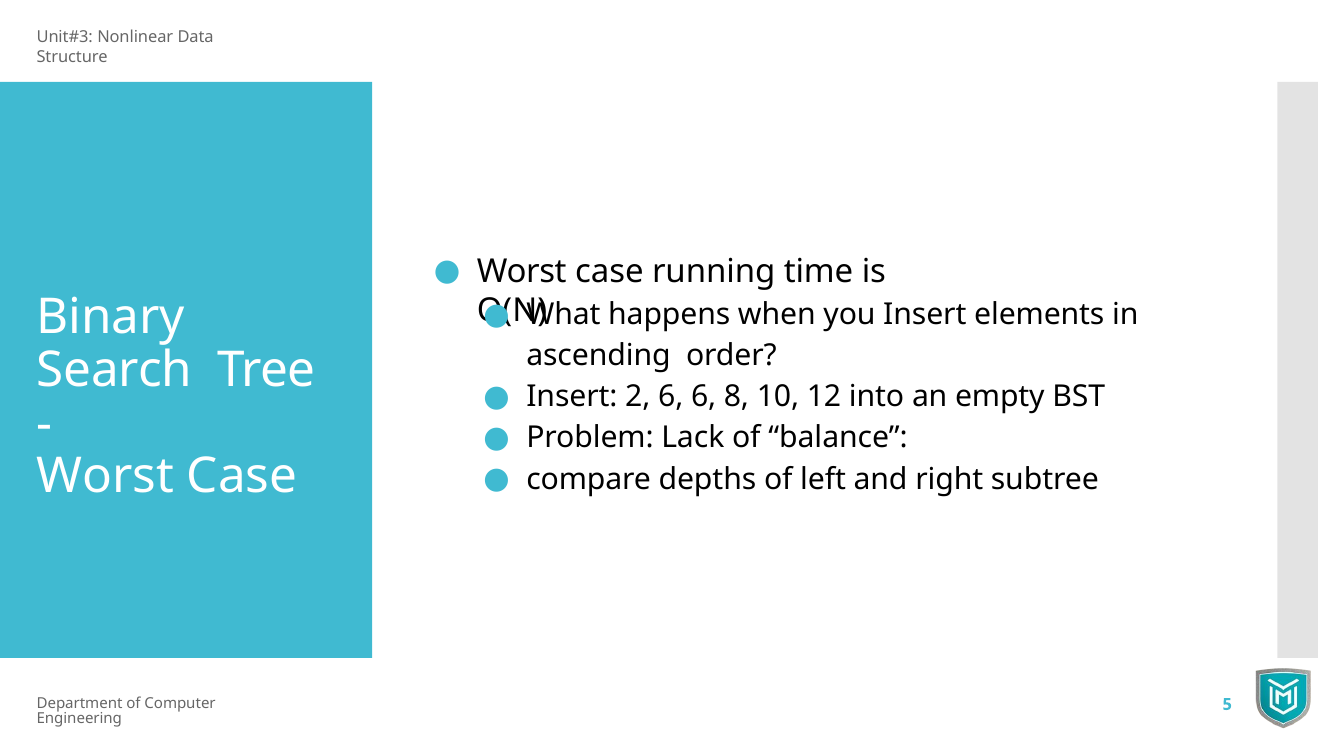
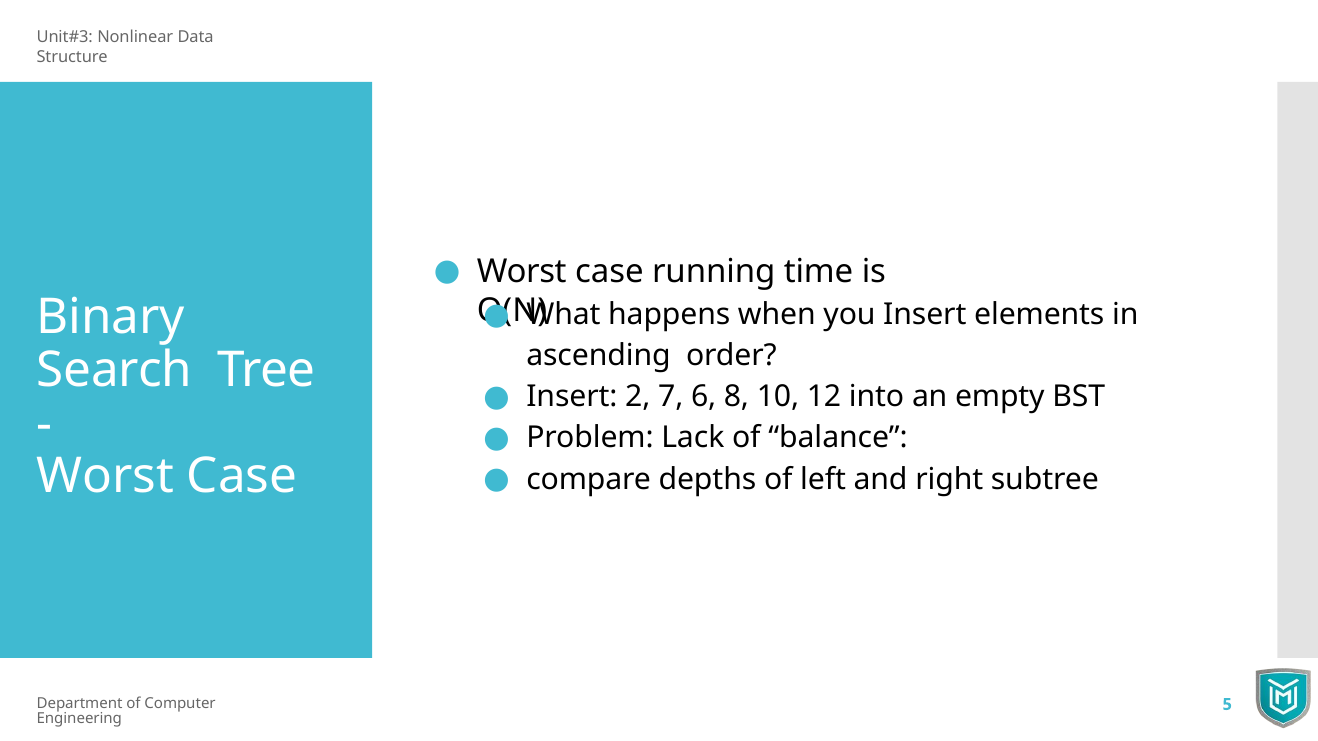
2 6: 6 -> 7 (671, 397)
